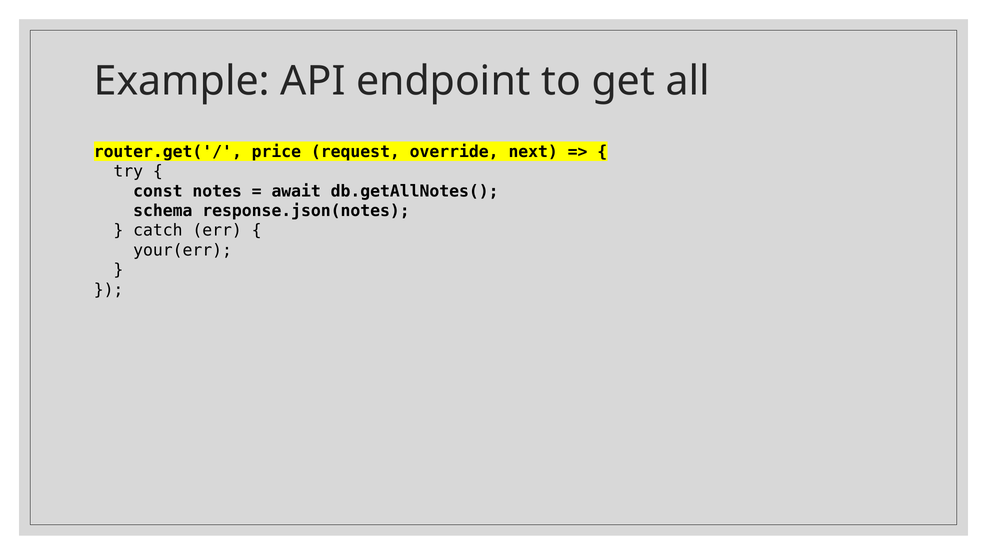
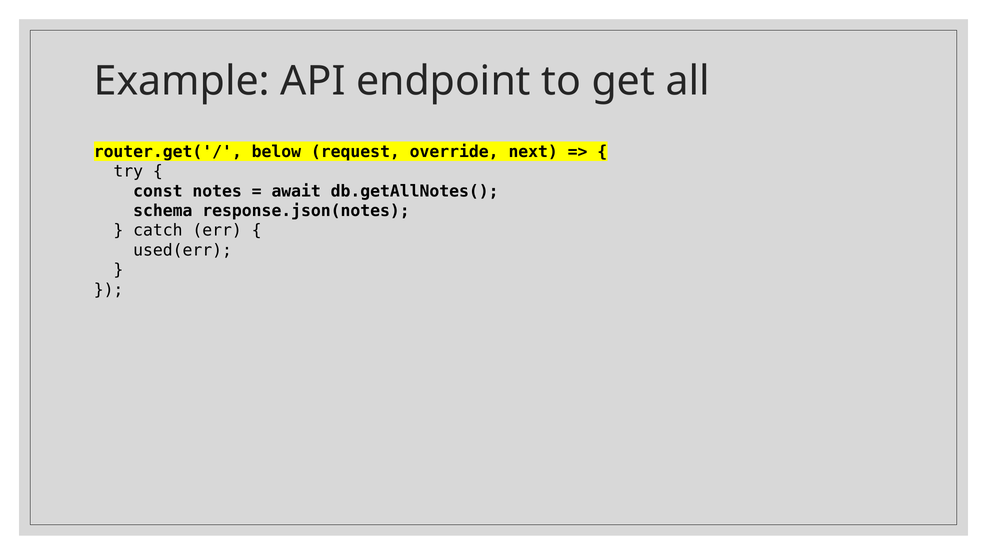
price: price -> below (276, 152)
your(err: your(err -> used(err (183, 250)
